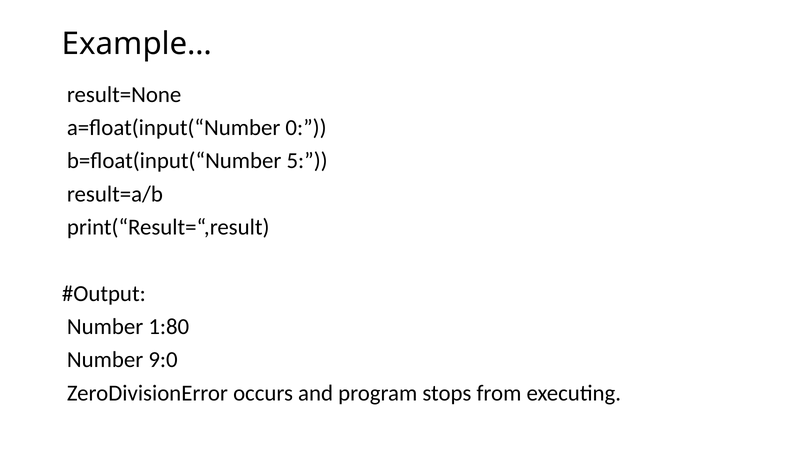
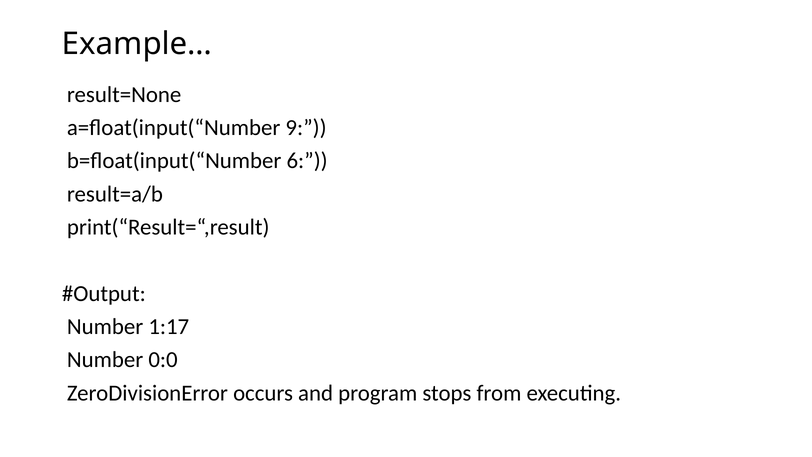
0: 0 -> 9 (306, 128)
5: 5 -> 6 (307, 161)
1:80: 1:80 -> 1:17 (169, 327)
9:0: 9:0 -> 0:0 (163, 360)
